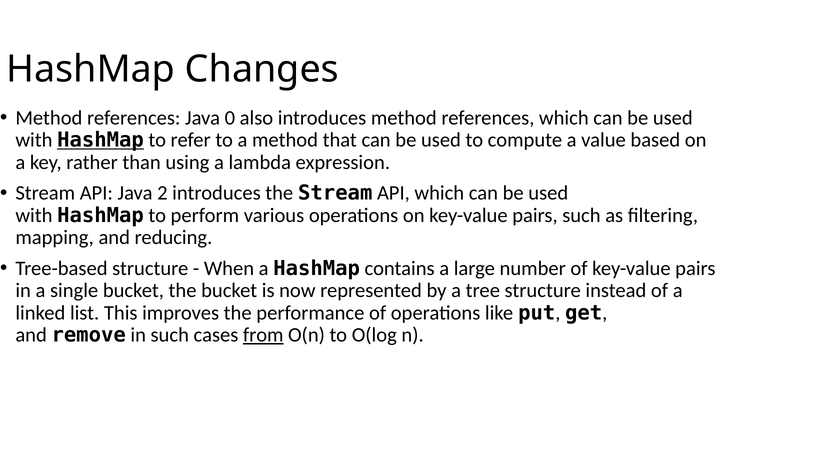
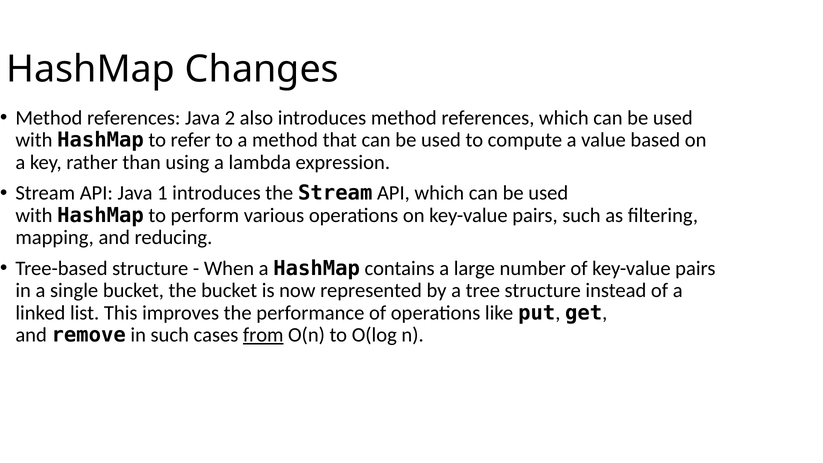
0: 0 -> 2 (230, 118)
HashMap underline: present -> none (101, 140)
2: 2 -> 1 (162, 193)
